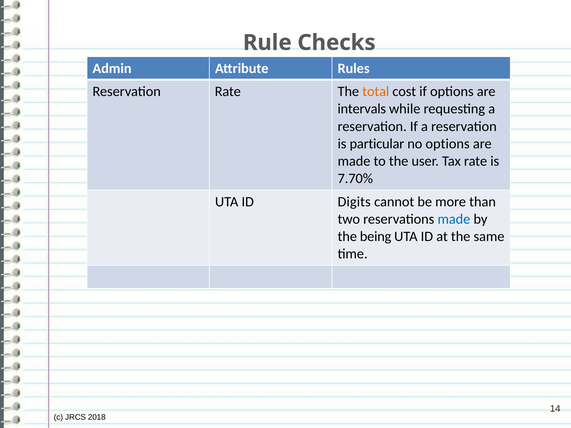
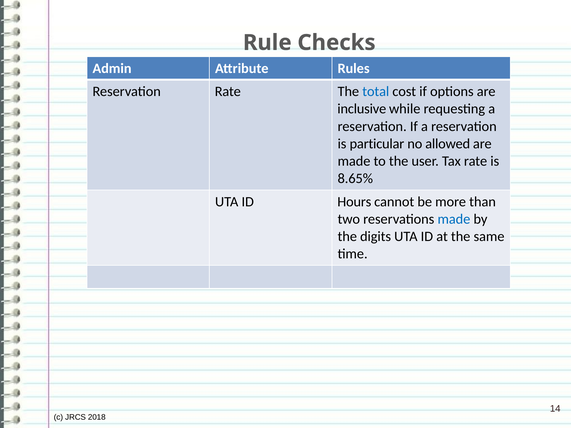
total colour: orange -> blue (376, 92)
intervals: intervals -> inclusive (362, 109)
no options: options -> allowed (448, 144)
7.70%: 7.70% -> 8.65% (355, 179)
Digits: Digits -> Hours (354, 202)
being: being -> digits (376, 237)
